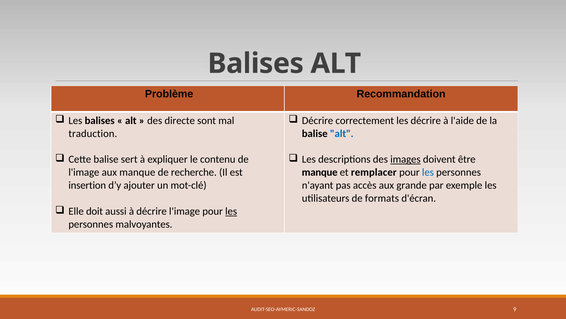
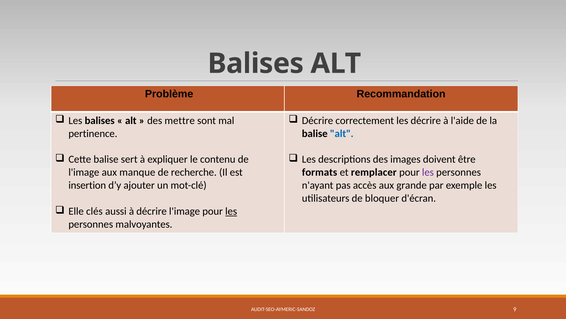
directe: directe -> mettre (180, 120)
traduction: traduction -> pertinence (93, 133)
images underline: present -> none (405, 159)
manque: manque -> formats (320, 172)
les colour: blue -> purple (428, 172)
formats: formats -> bloquer (382, 198)
doit: doit -> clés (94, 211)
